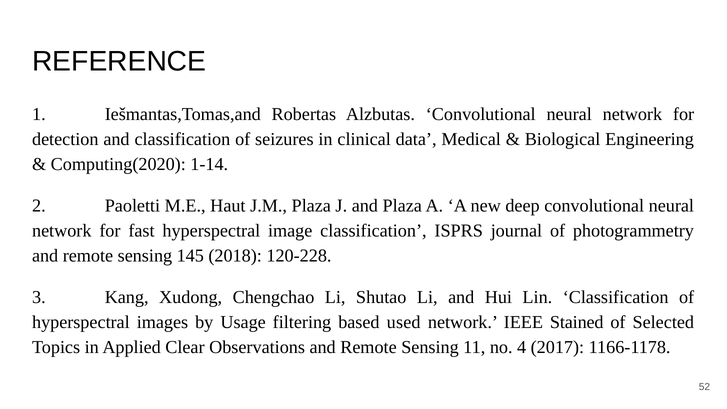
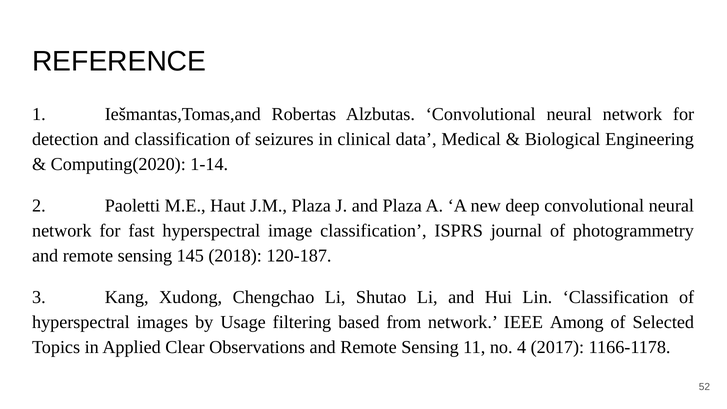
120-228: 120-228 -> 120-187 (299, 256)
used: used -> from (404, 322)
Stained: Stained -> Among (577, 322)
